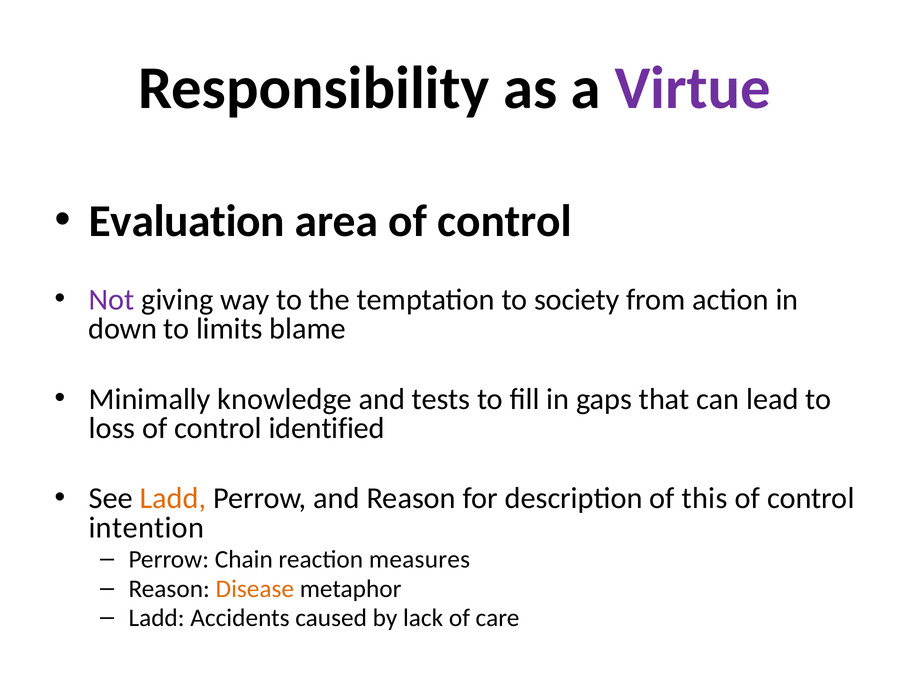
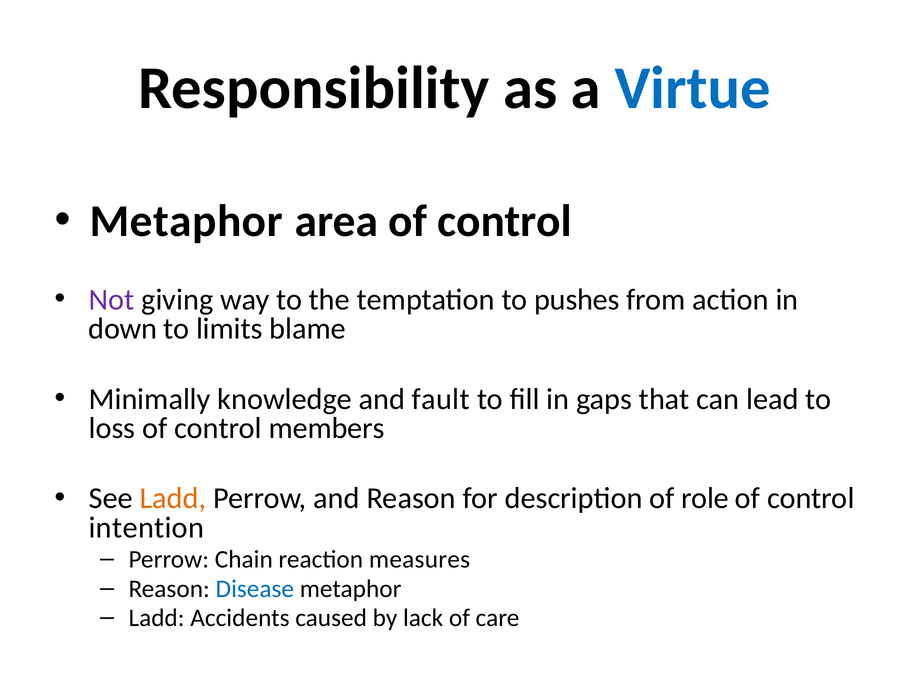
Virtue colour: purple -> blue (693, 88)
Evaluation: Evaluation -> Metaphor (186, 222)
society: society -> pushes (577, 300)
tests: tests -> fault (441, 399)
identified: identified -> members (327, 428)
this: this -> role (705, 499)
Disease colour: orange -> blue (255, 589)
